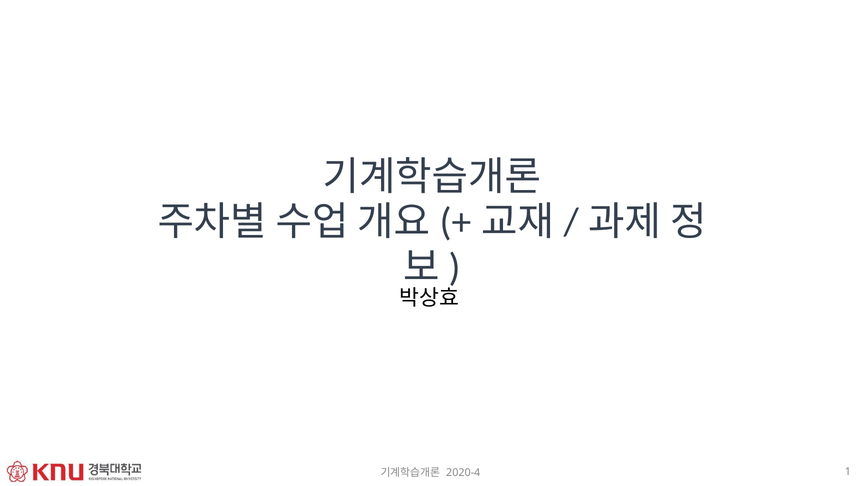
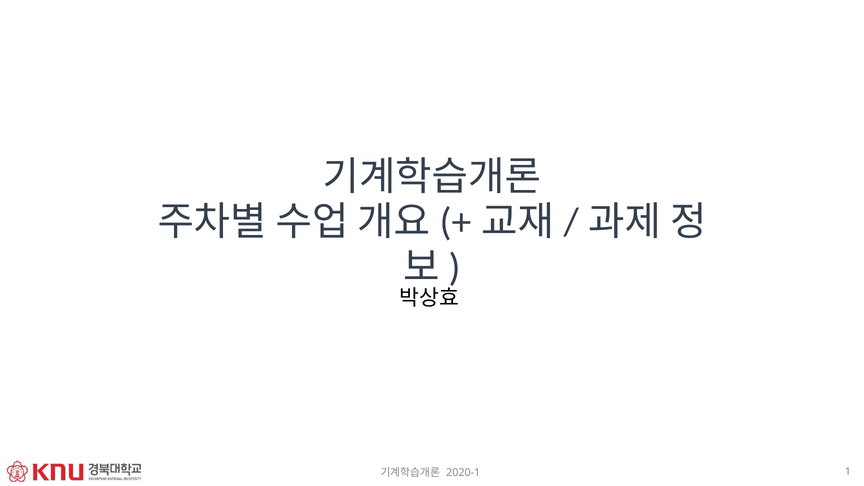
2020-4: 2020-4 -> 2020-1 (463, 473)
